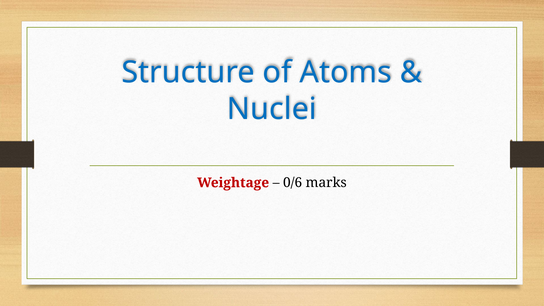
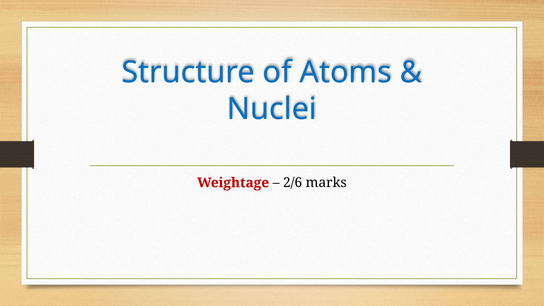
0/6: 0/6 -> 2/6 (293, 183)
